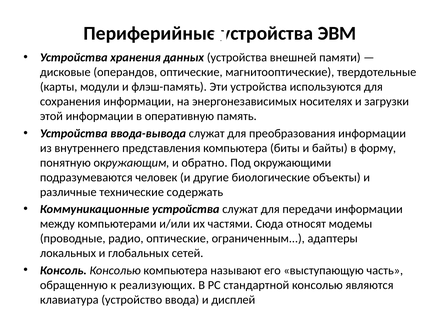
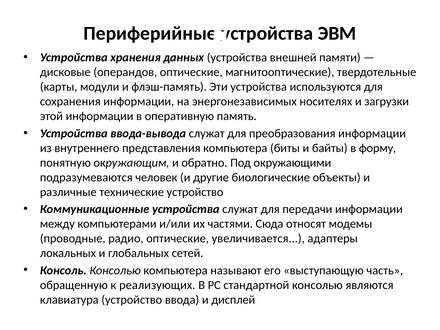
технические содержать: содержать -> устройство (195, 192)
ограниченным: ограниченным -> увеличивается (258, 239)
